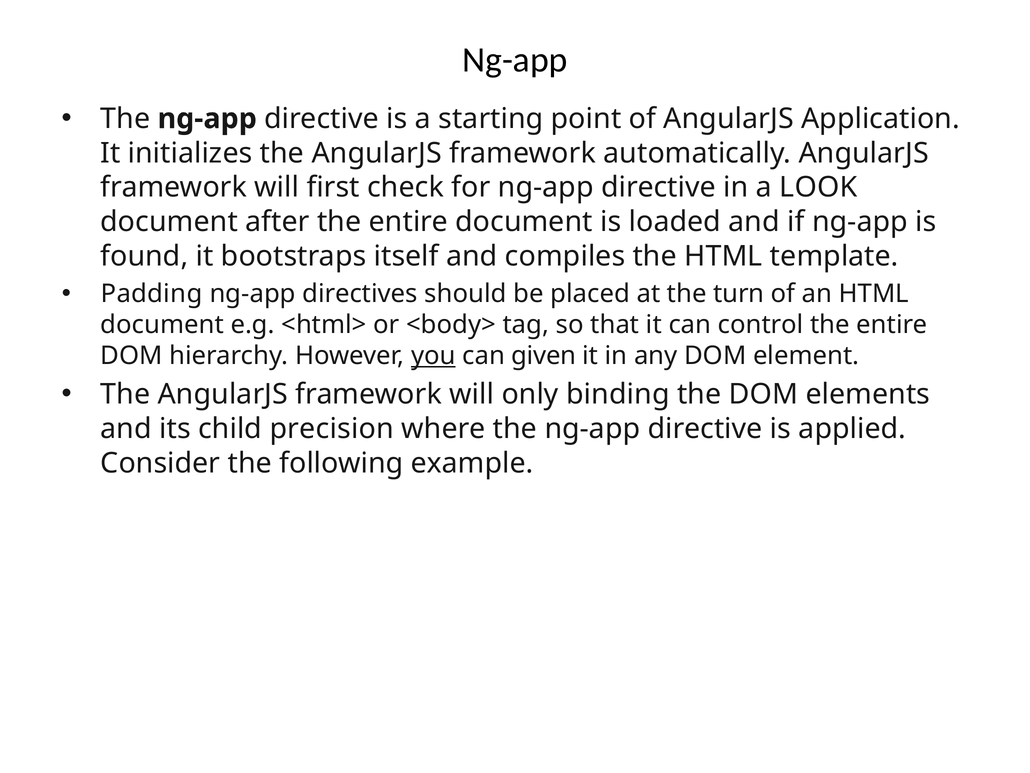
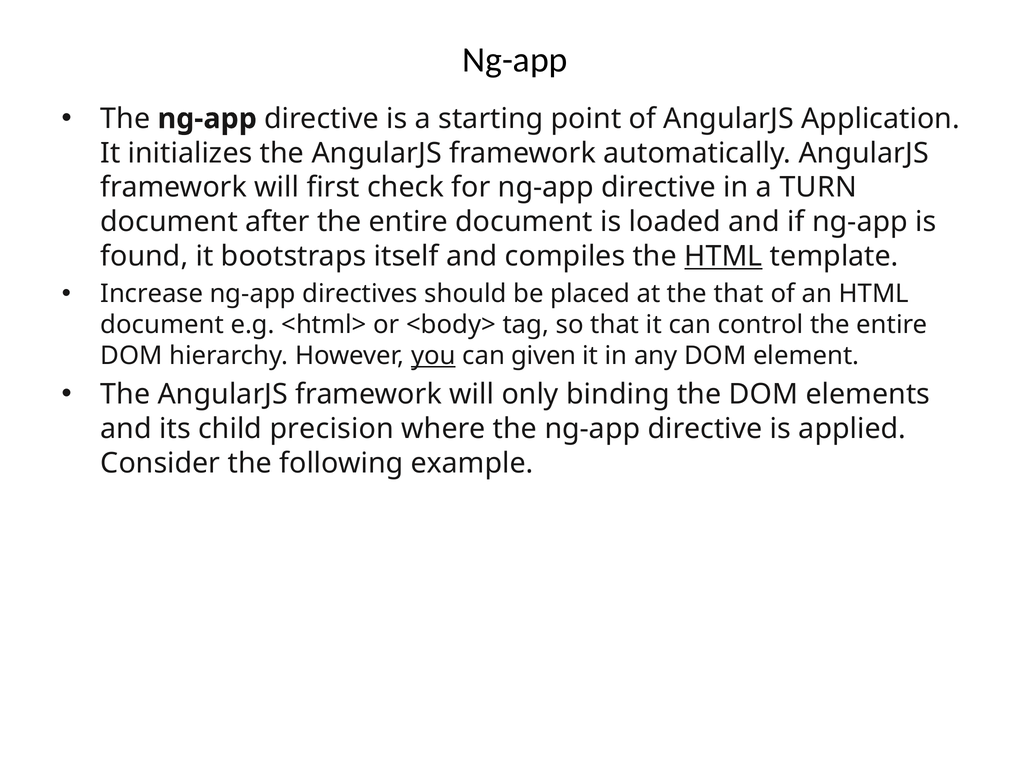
LOOK: LOOK -> TURN (818, 187)
HTML underline: none -> present (723, 256)
Padding: Padding -> Increase (152, 294)
the turn: turn -> that (739, 294)
